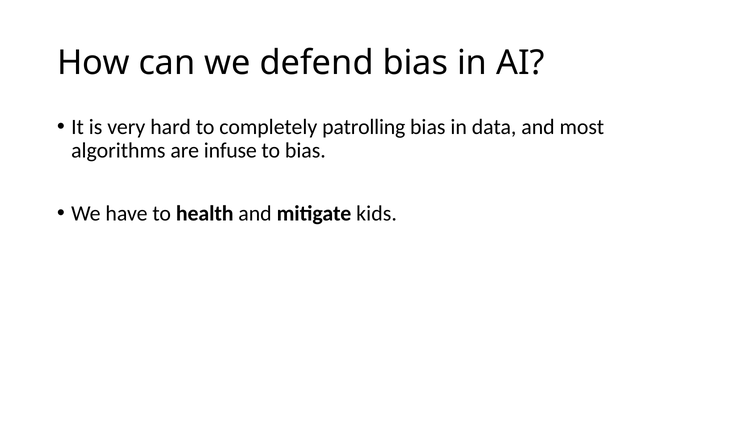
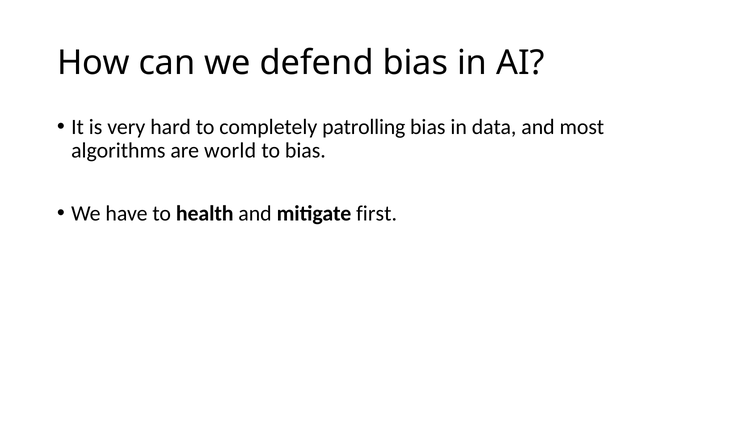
infuse: infuse -> world (230, 150)
kids: kids -> first (377, 213)
